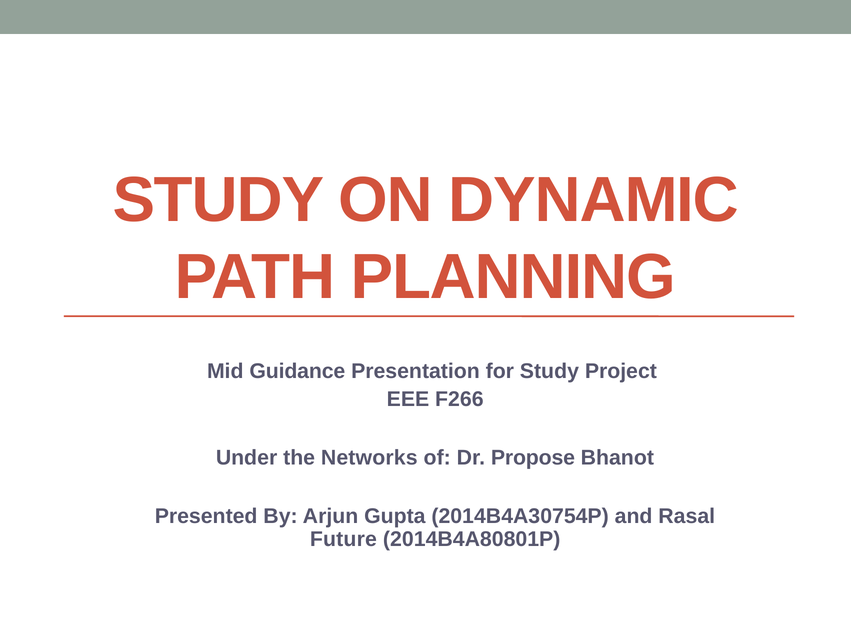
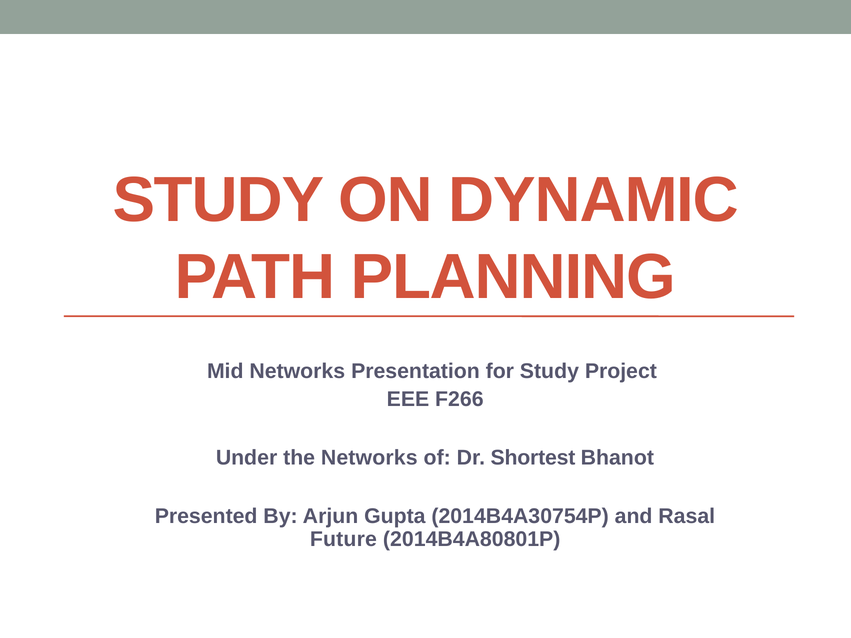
Mid Guidance: Guidance -> Networks (297, 371)
Propose: Propose -> Shortest (533, 458)
